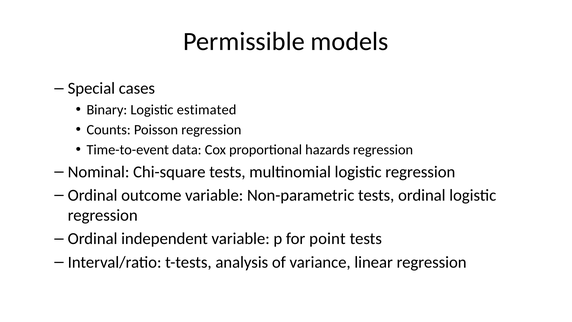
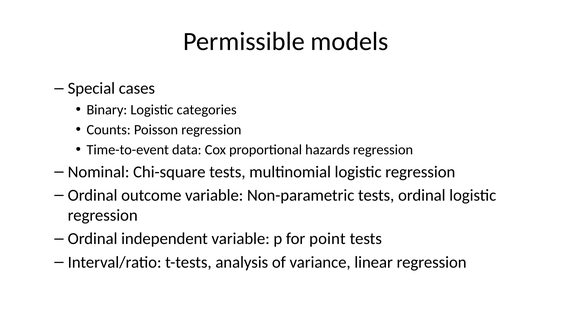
estimated: estimated -> categories (207, 110)
